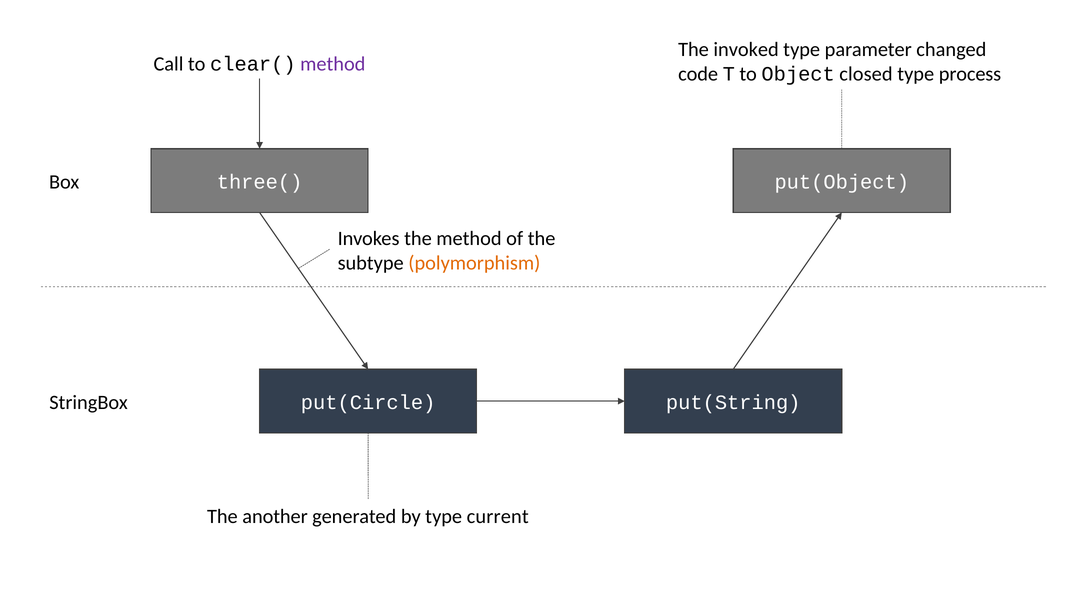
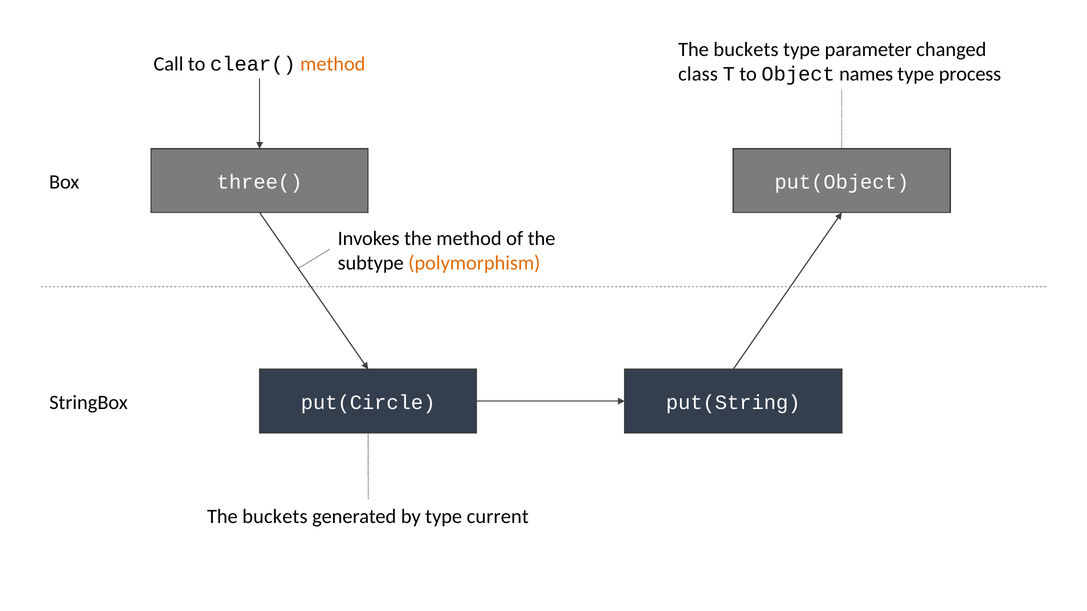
invoked: invoked -> buckets (746, 50)
method colour: purple -> orange (333, 64)
code: code -> class (698, 74)
closed: closed -> names (866, 74)
another: another -> buckets (275, 517)
